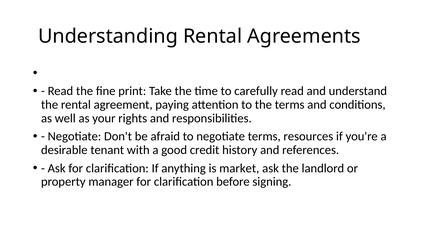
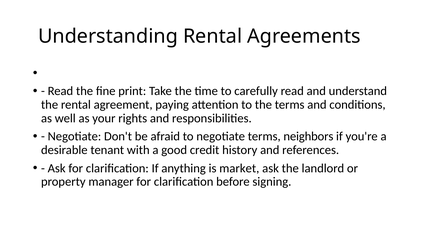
resources: resources -> neighbors (308, 136)
